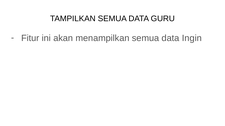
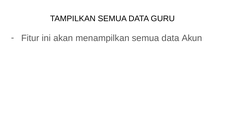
Ingin: Ingin -> Akun (192, 38)
